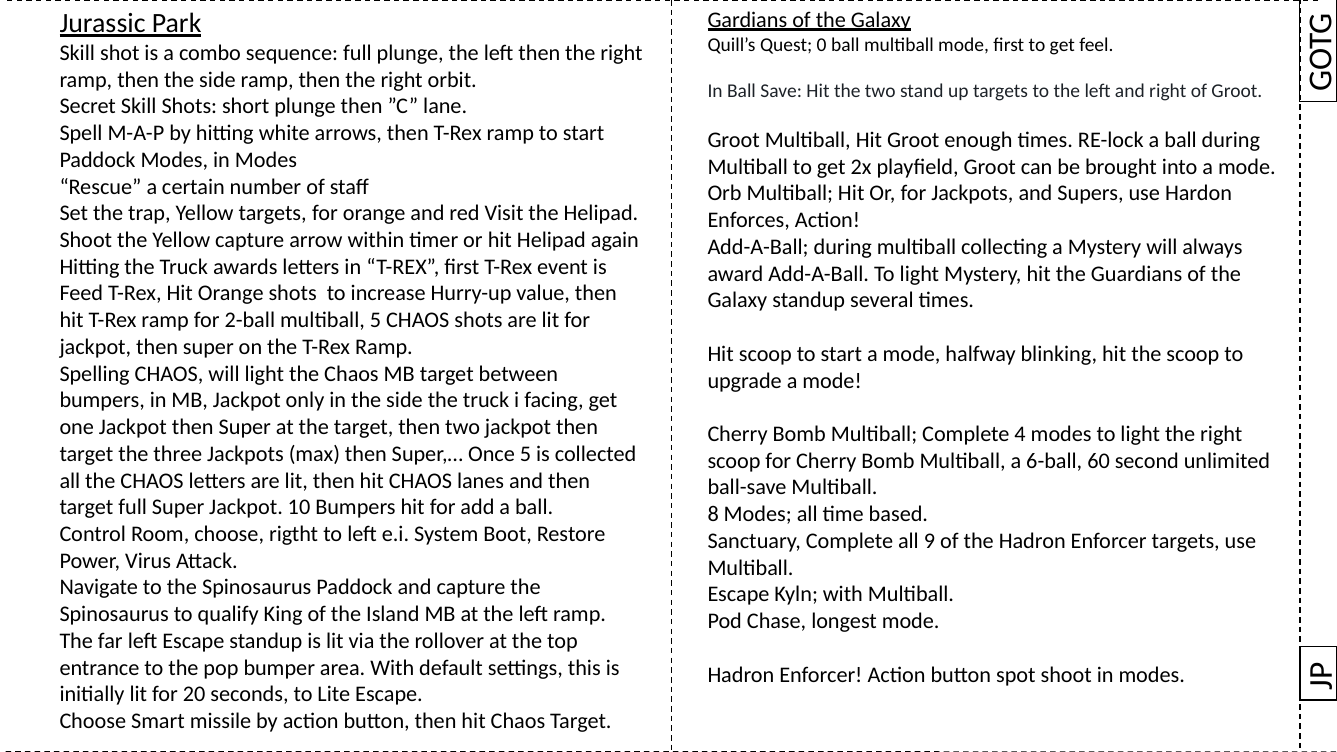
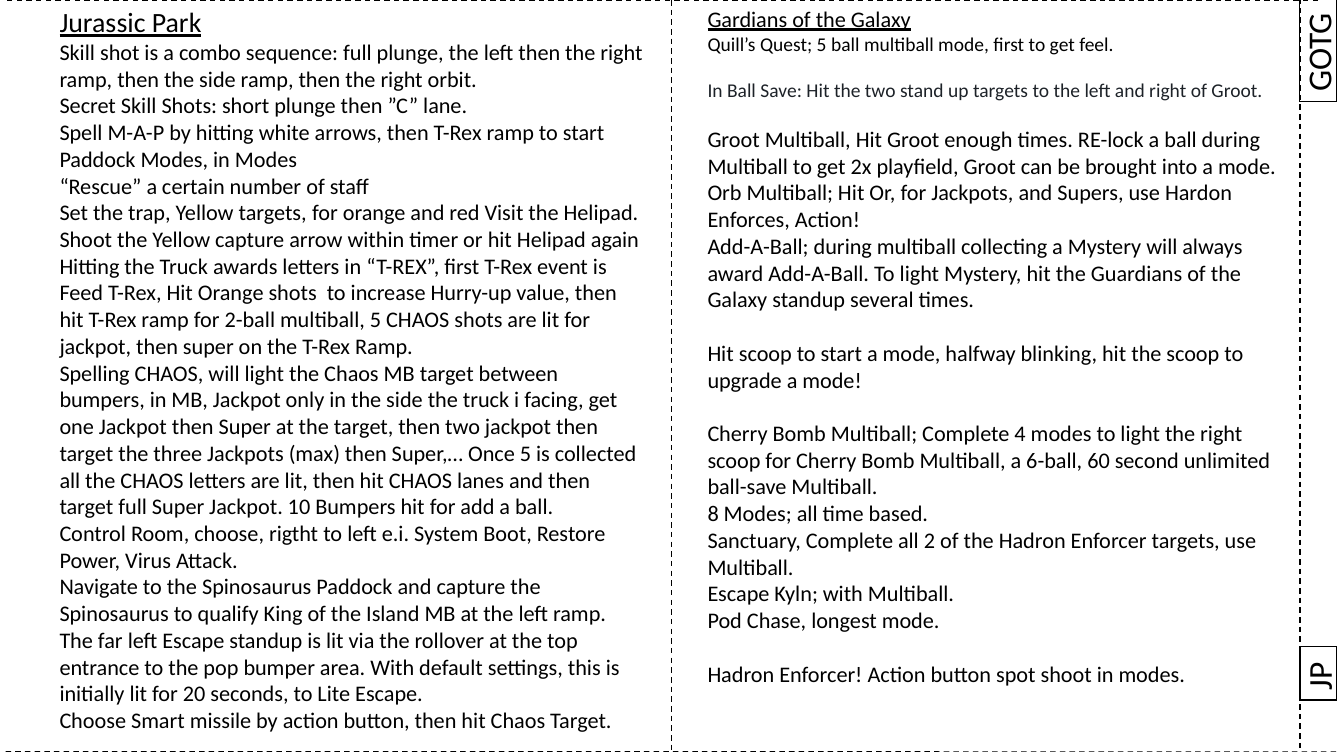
Quest 0: 0 -> 5 (822, 45)
9: 9 -> 2 (930, 541)
